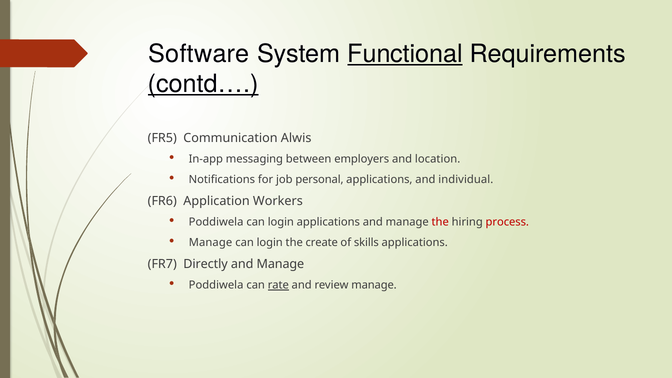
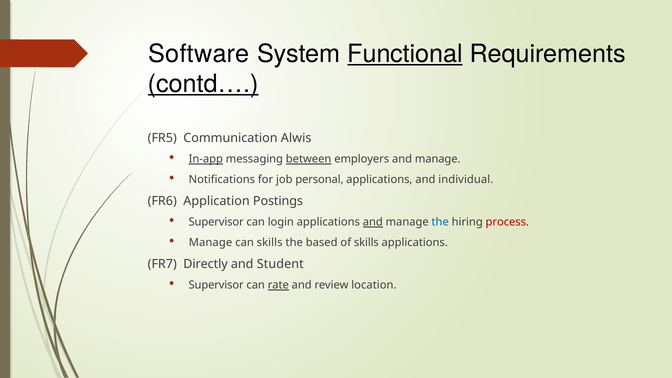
In-app underline: none -> present (206, 159)
between underline: none -> present (309, 159)
employers and location: location -> manage (438, 159)
Workers: Workers -> Postings (278, 201)
Poddiwela: Poddiwela -> Supervisor (216, 222)
and underline: none -> present (373, 222)
the colour: red -> blue (440, 222)
login: login -> skills (270, 243)
create: create -> based (322, 243)
Manage: Manage -> Student (280, 264)
Poddiwela: Poddiwela -> Supervisor (216, 285)
review manage: manage -> location (374, 285)
